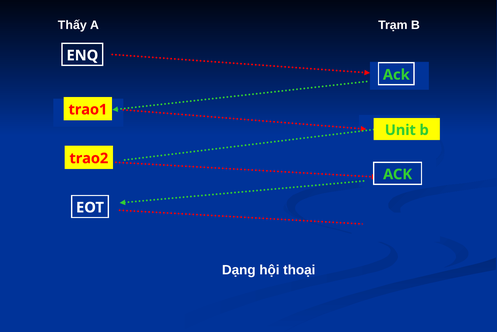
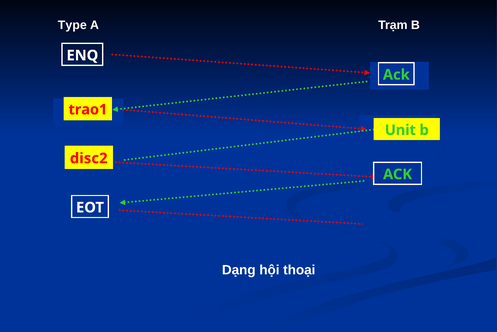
Thấy: Thấy -> Type (72, 25)
trao2: trao2 -> disc2 (89, 158)
